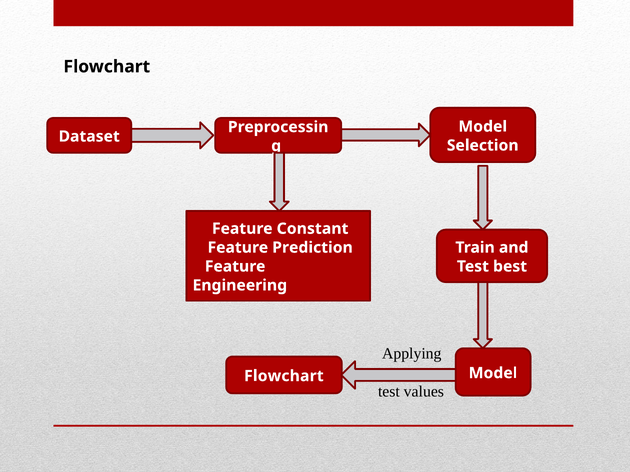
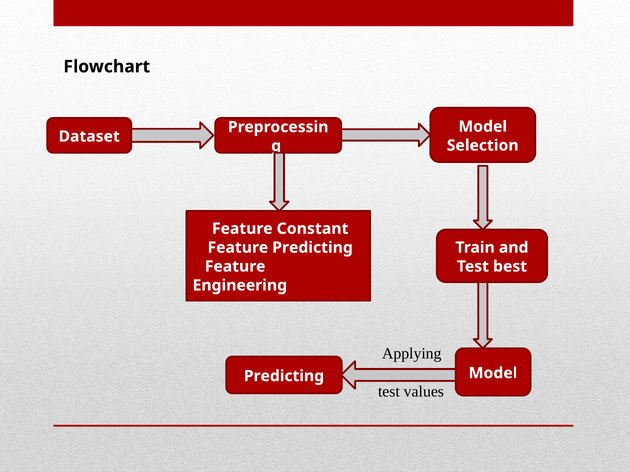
Feature Prediction: Prediction -> Predicting (313, 248)
Flowchart: Flowchart -> Predicting (284, 376)
